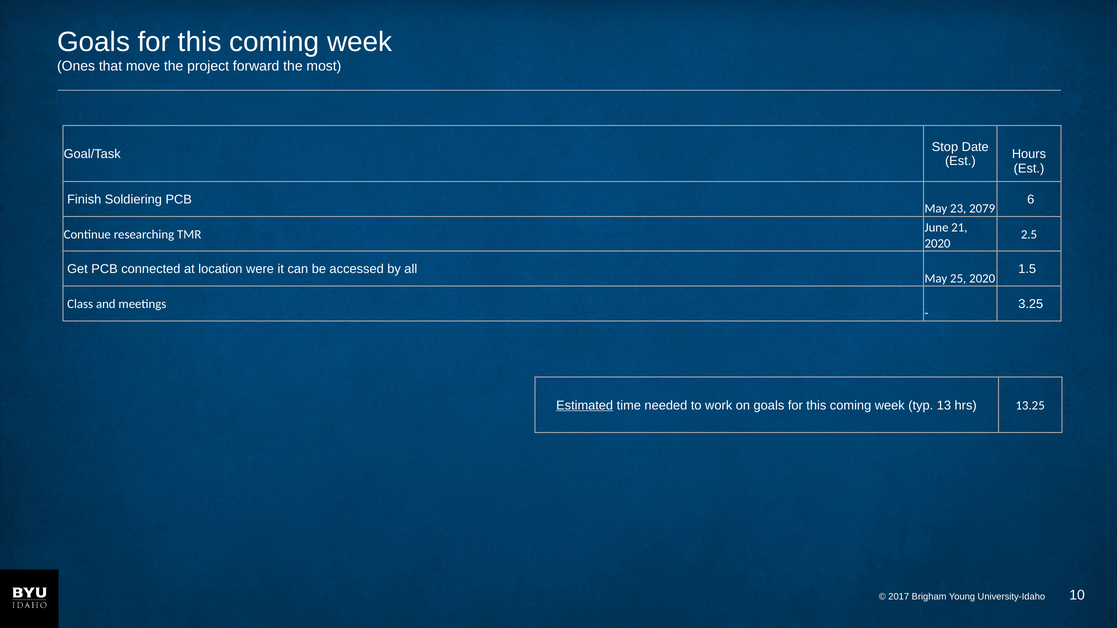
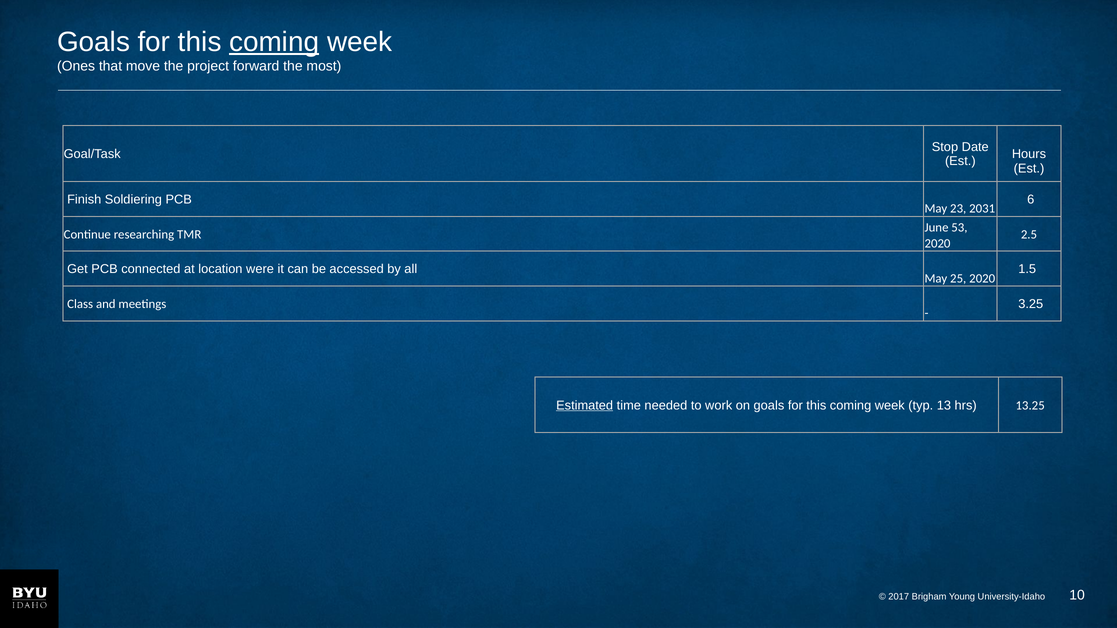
coming underline: none -> present (274, 42)
2079: 2079 -> 2031 (982, 209)
21: 21 -> 53 (959, 228)
